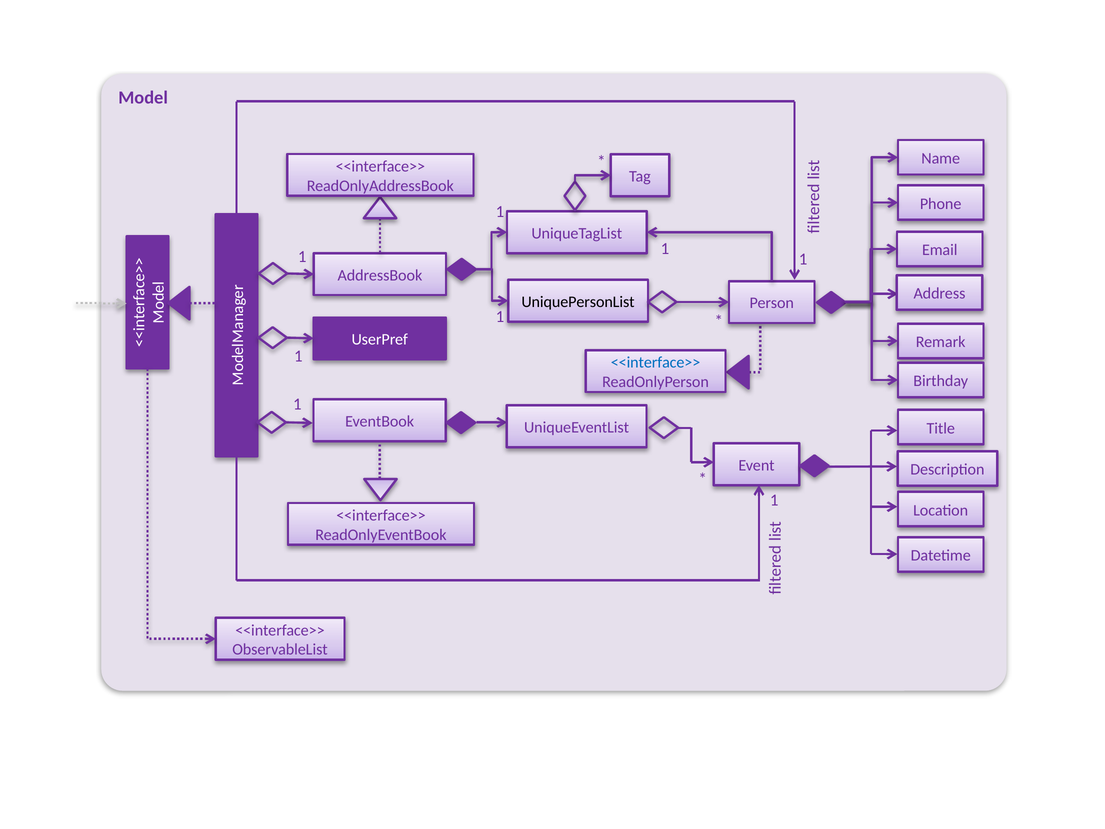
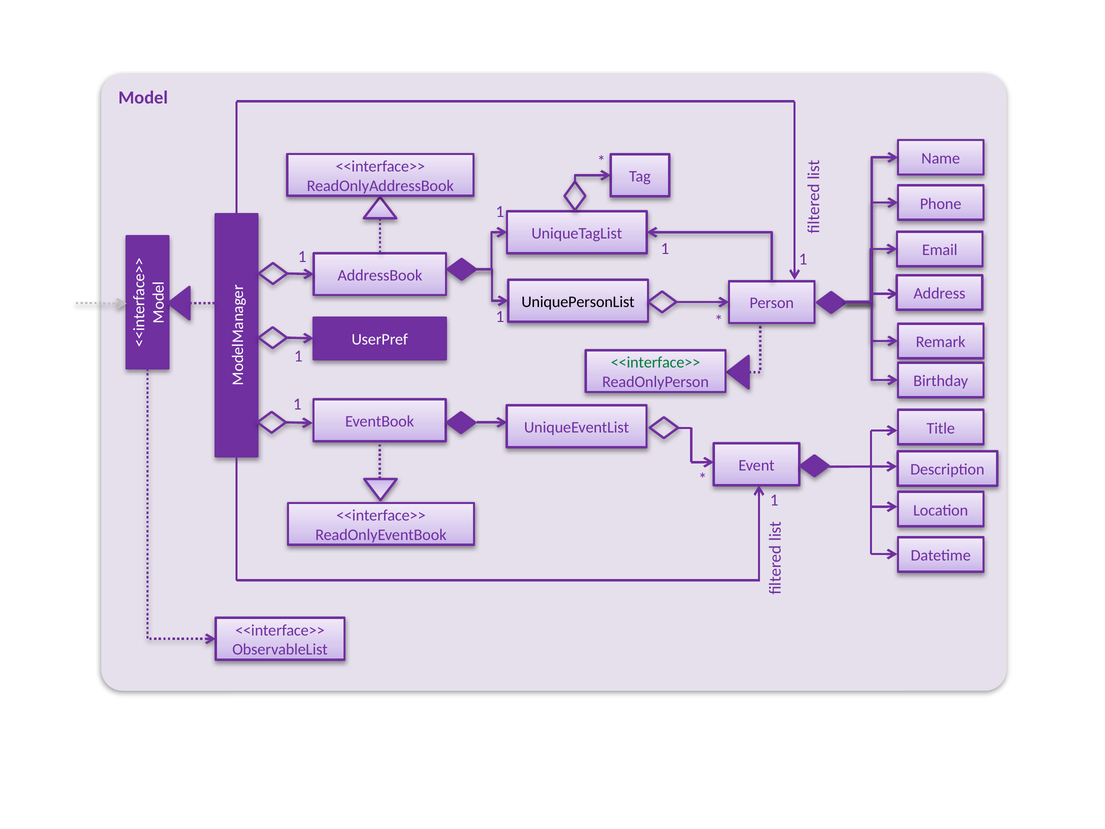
<<interface>> colour: blue -> green (656, 362)
